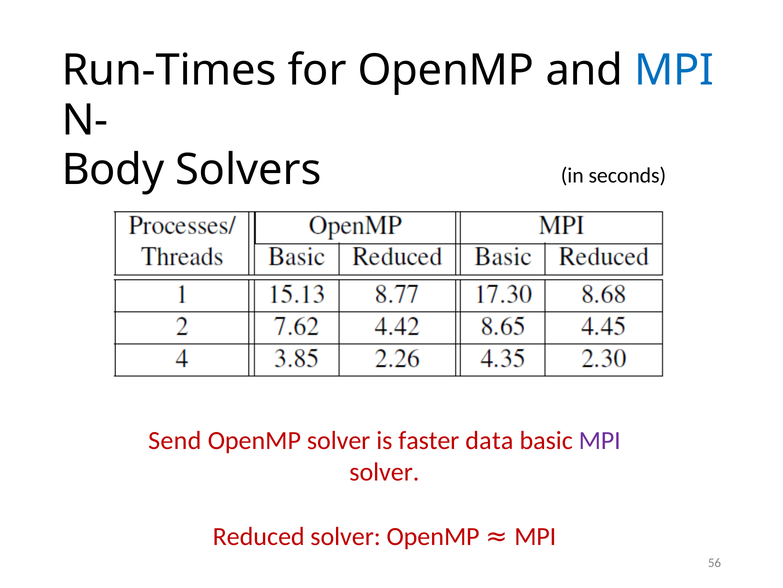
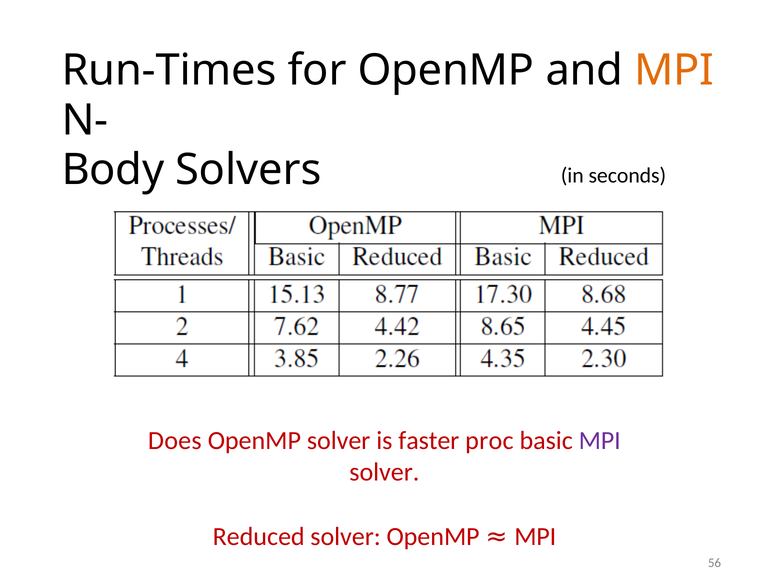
MPI colour: blue -> orange (674, 71)
Send: Send -> Does (175, 440)
data: data -> proc (489, 440)
